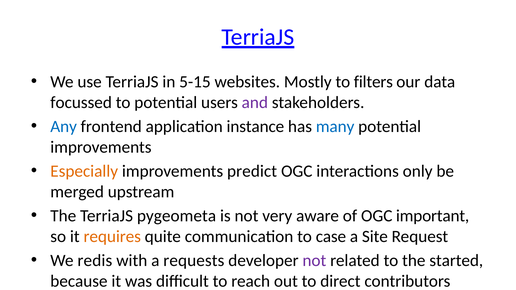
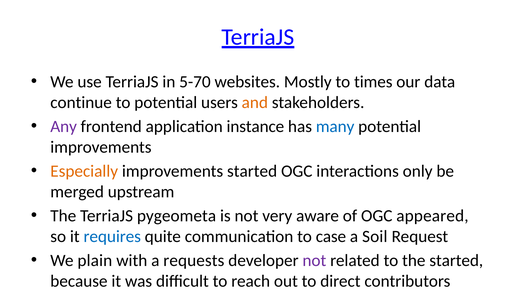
5-15: 5-15 -> 5-70 (195, 82)
filters: filters -> times (373, 82)
focussed: focussed -> continue (81, 102)
and colour: purple -> orange (255, 102)
Any colour: blue -> purple (64, 127)
improvements predict: predict -> started (252, 171)
important: important -> appeared (432, 216)
requires colour: orange -> blue (112, 237)
Site: Site -> Soil (375, 237)
redis: redis -> plain (95, 261)
